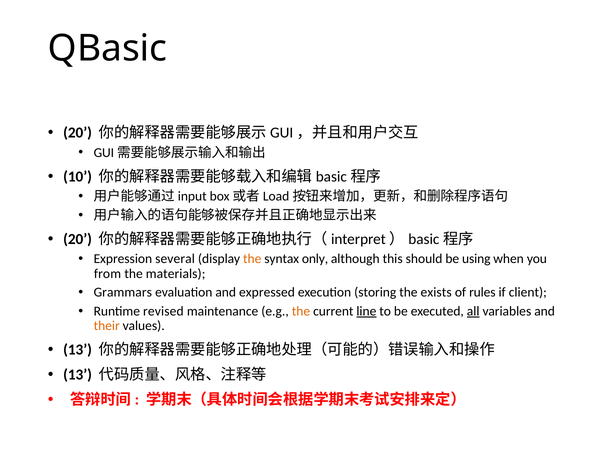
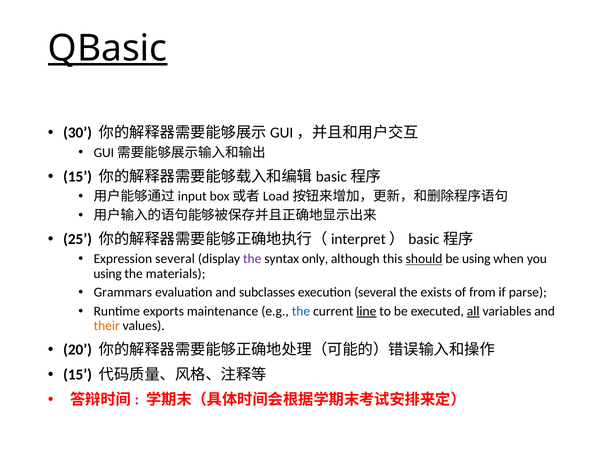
QBasic underline: none -> present (108, 48)
20: 20 -> 30 (78, 133)
10: 10 -> 15 (78, 177)
20: 20 -> 25 (78, 239)
the colour: orange -> purple (252, 259)
should underline: none -> present (424, 259)
from: from -> using (108, 273)
expressed: expressed -> subclasses (267, 292)
execution storing: storing -> several (375, 292)
rules: rules -> from (482, 292)
client: client -> parse (528, 292)
revised: revised -> exports (163, 311)
the colour: orange -> blue (301, 311)
13: 13 -> 20 (78, 350)
13: 13 -> 15 (78, 375)
